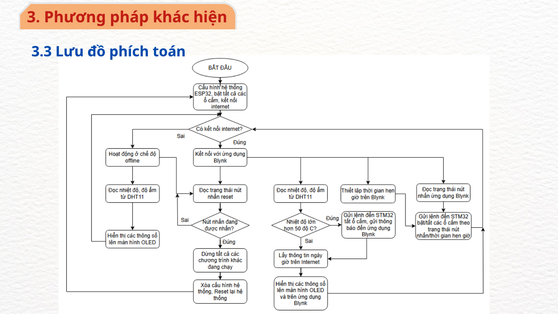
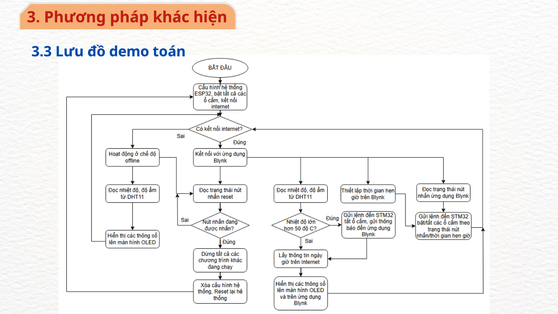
phích: phích -> demo (129, 52)
